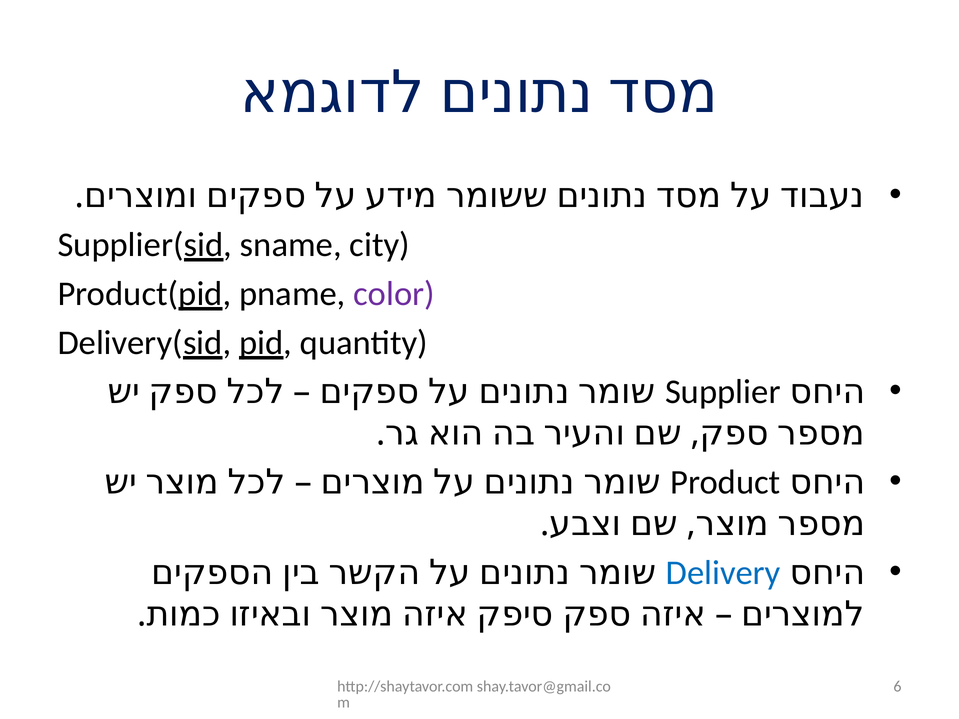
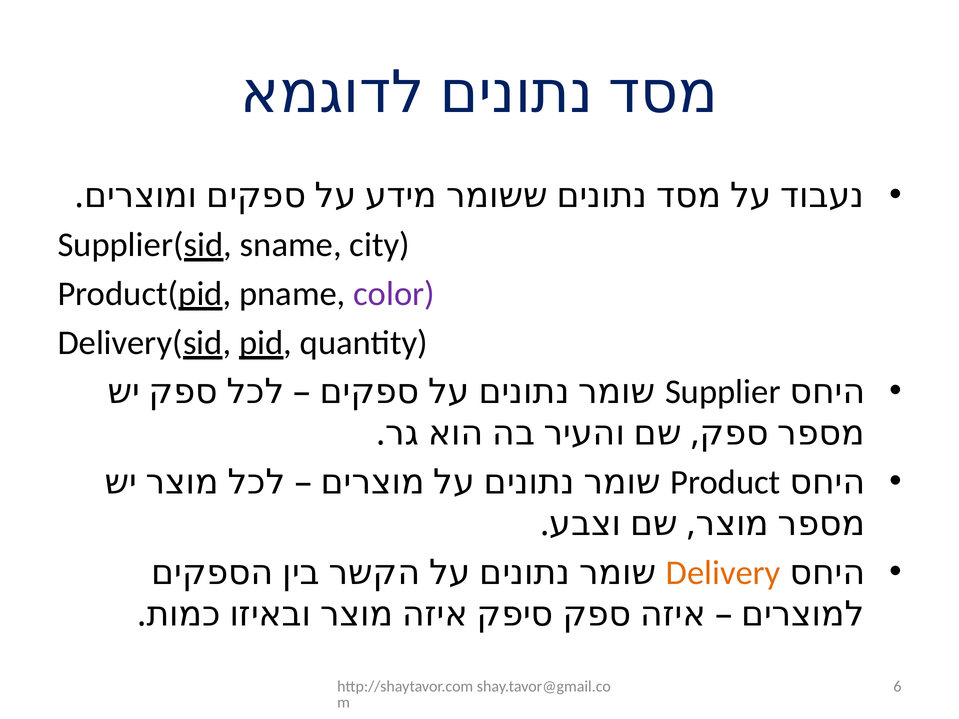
Delivery colour: blue -> orange (723, 573)
